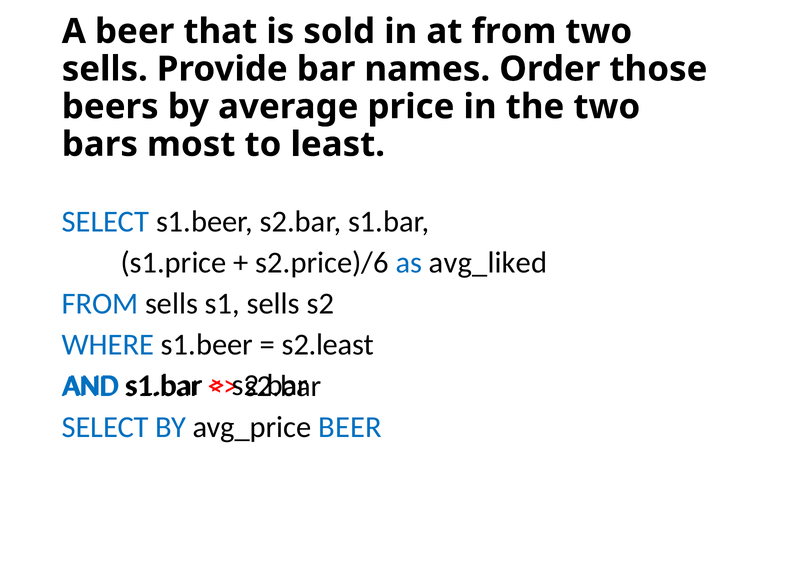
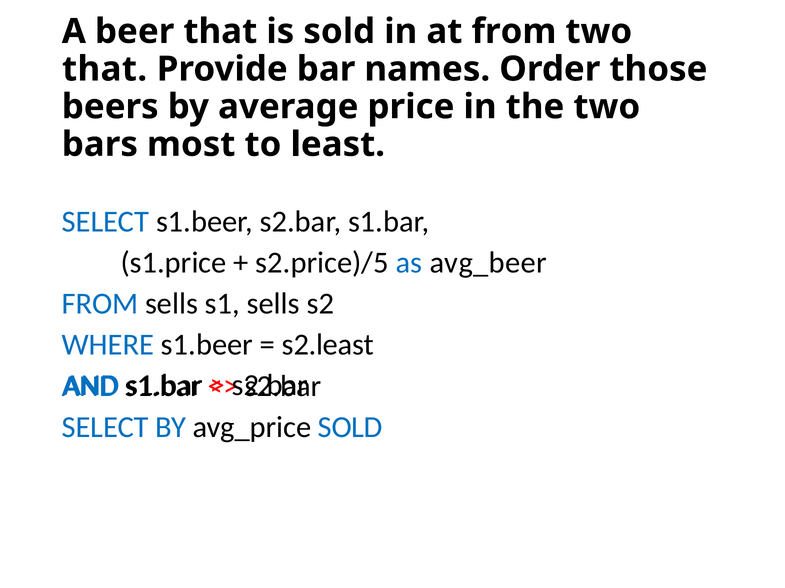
sells: sells -> that (105, 69)
s2.price)/6: s2.price)/6 -> s2.price)/5 (322, 263)
avg_liked: avg_liked -> avg_beer (488, 263)
avg_price BEER: BEER -> SOLD (350, 428)
